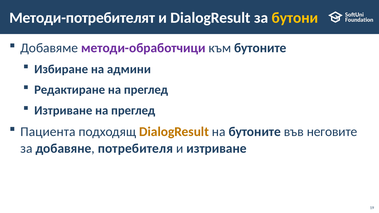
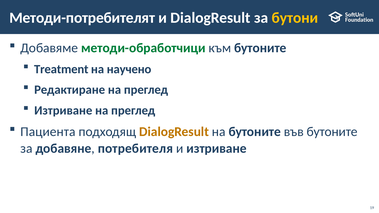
методи-обработчици colour: purple -> green (143, 48)
Избиране: Избиране -> Treatment (61, 69)
админи: админи -> научено (129, 69)
във неговите: неговите -> бутоните (332, 132)
